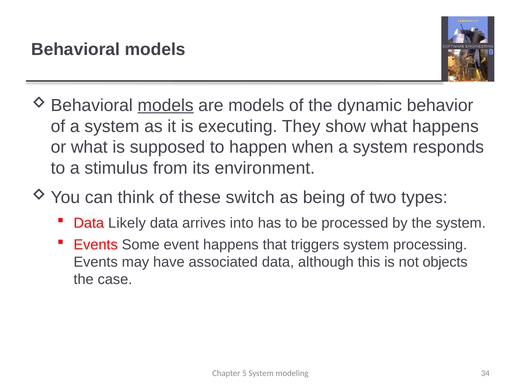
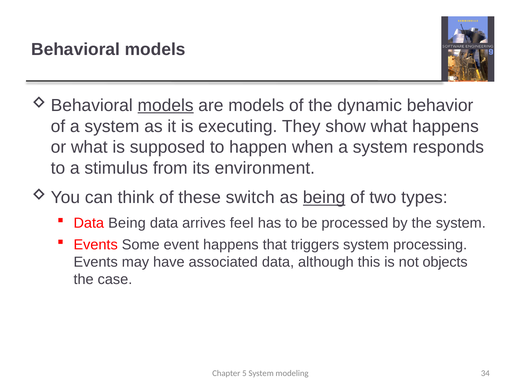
being underline: none -> present (324, 197)
Data Likely: Likely -> Being (127, 223)
into: into -> feel (242, 223)
